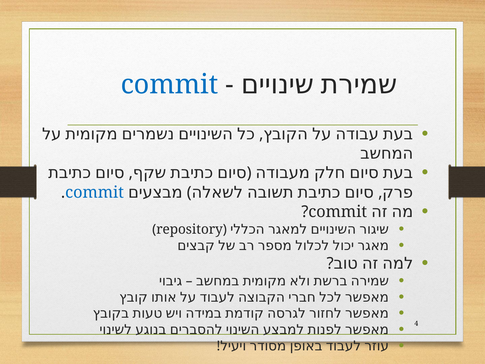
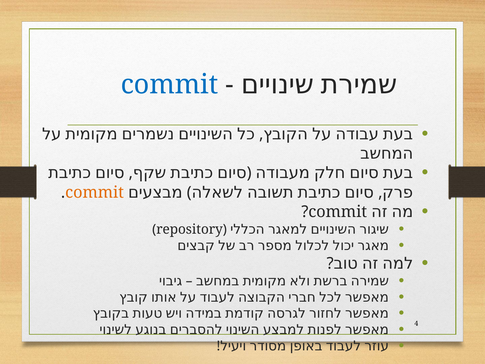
commit colour: blue -> orange (95, 192)
